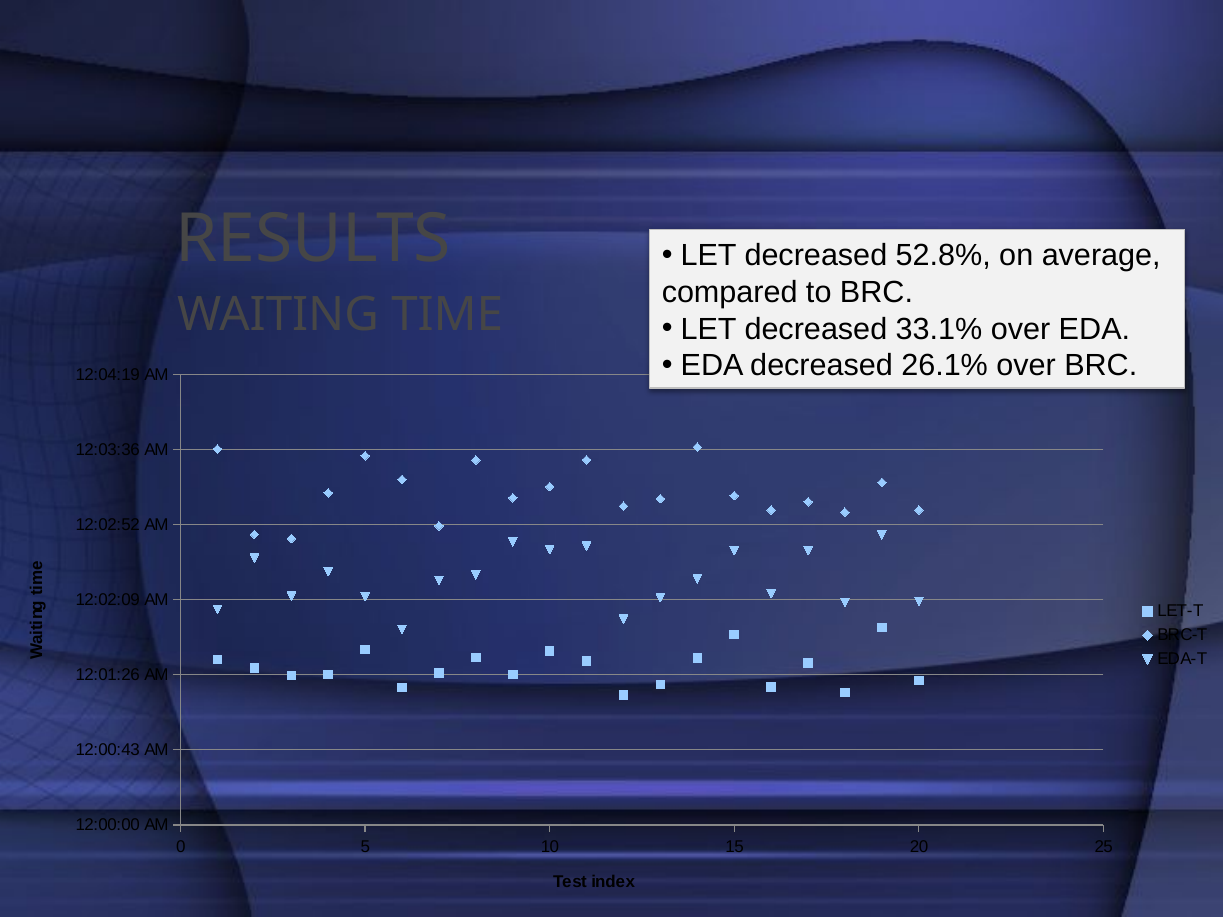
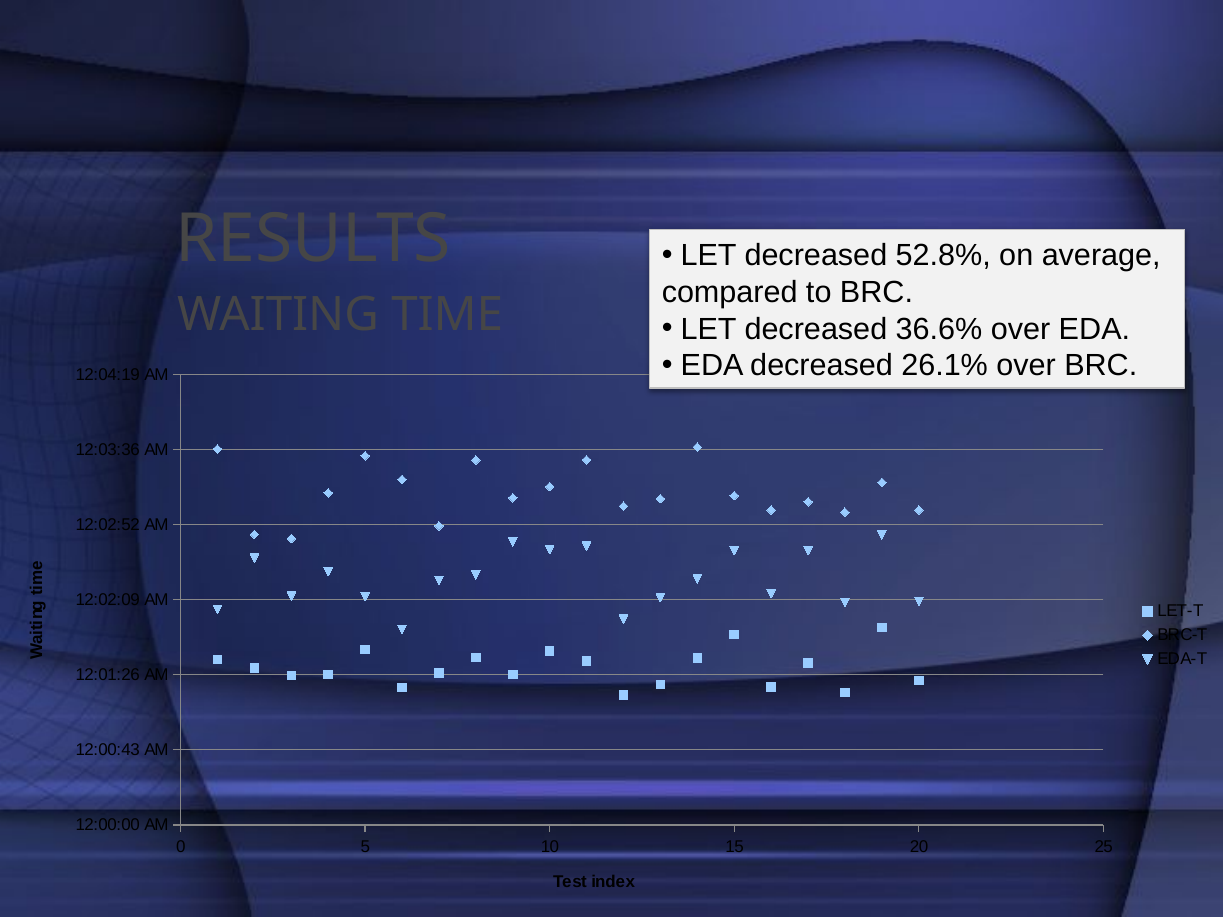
33.1%: 33.1% -> 36.6% (939, 329)
